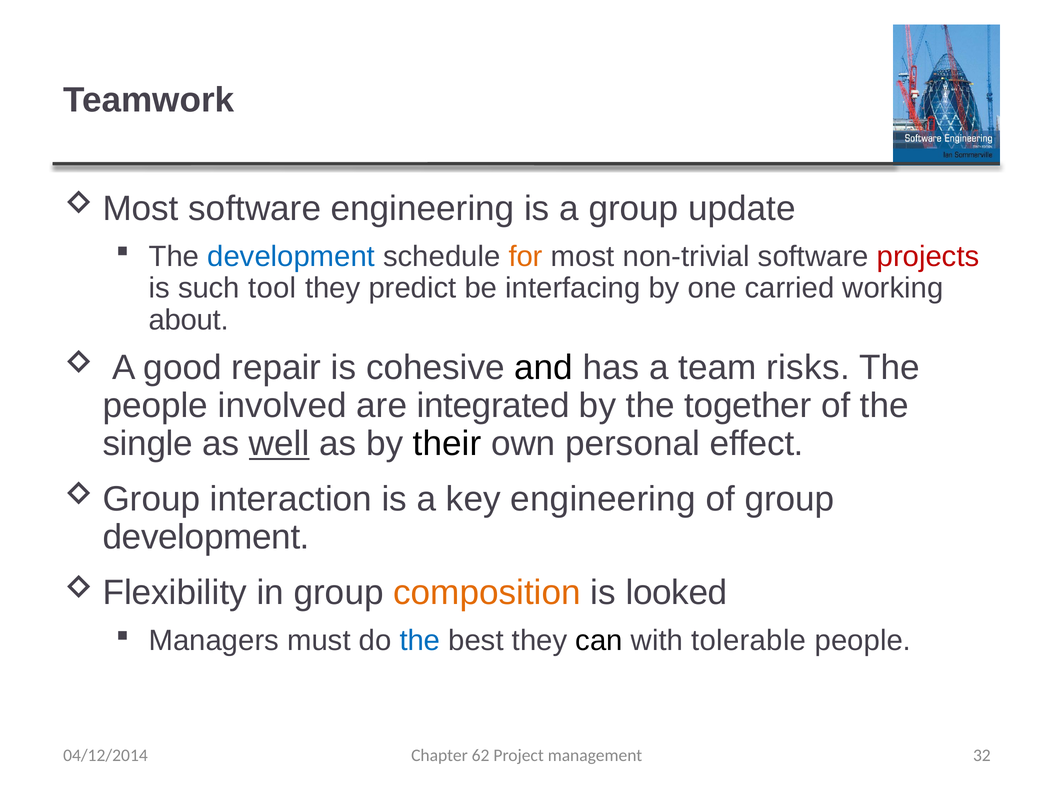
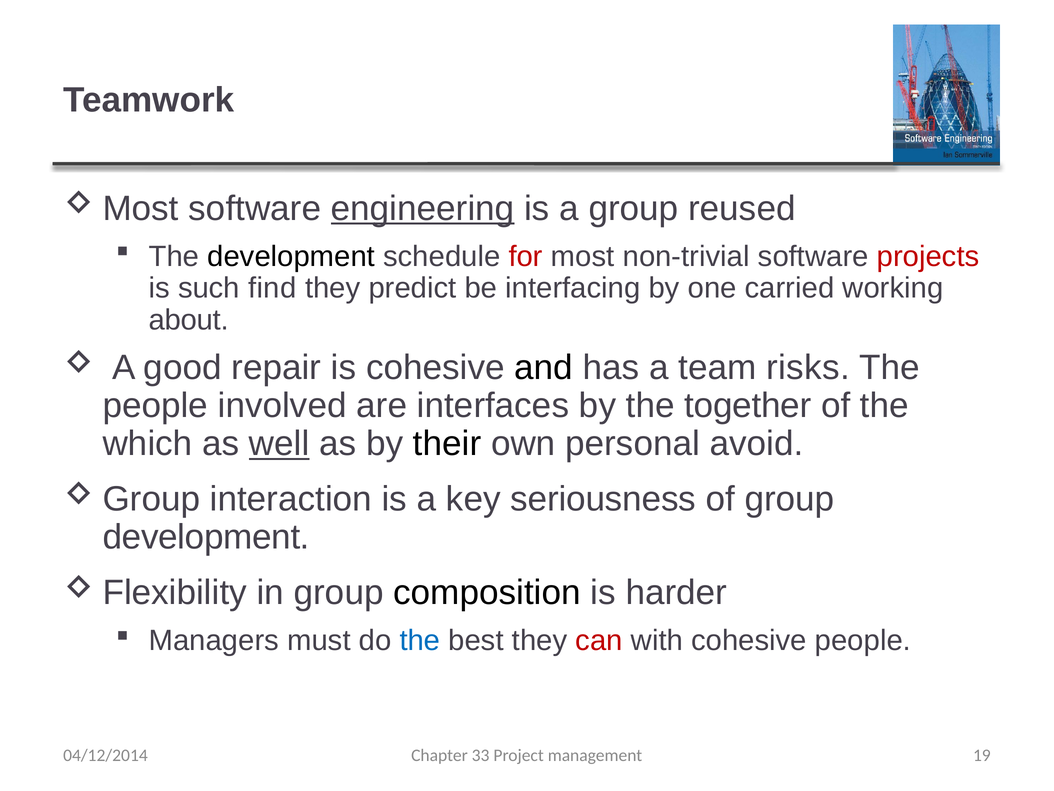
engineering underline: none -> present (423, 208)
update: update -> reused (742, 208)
development colour: blue -> black (291, 256)
for colour: orange -> red (526, 256)
tool: tool -> find (272, 288)
integrated: integrated -> interfaces (493, 406)
single: single -> which (148, 443)
effect: effect -> avoid (757, 443)
key engineering: engineering -> seriousness (603, 499)
composition colour: orange -> black (487, 592)
looked: looked -> harder (676, 592)
can colour: black -> red (599, 640)
with tolerable: tolerable -> cohesive (749, 640)
62: 62 -> 33 (481, 755)
32: 32 -> 19 (982, 755)
